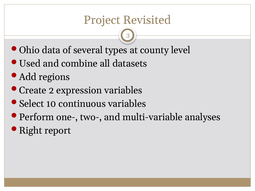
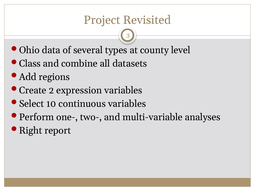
Used: Used -> Class (30, 64)
